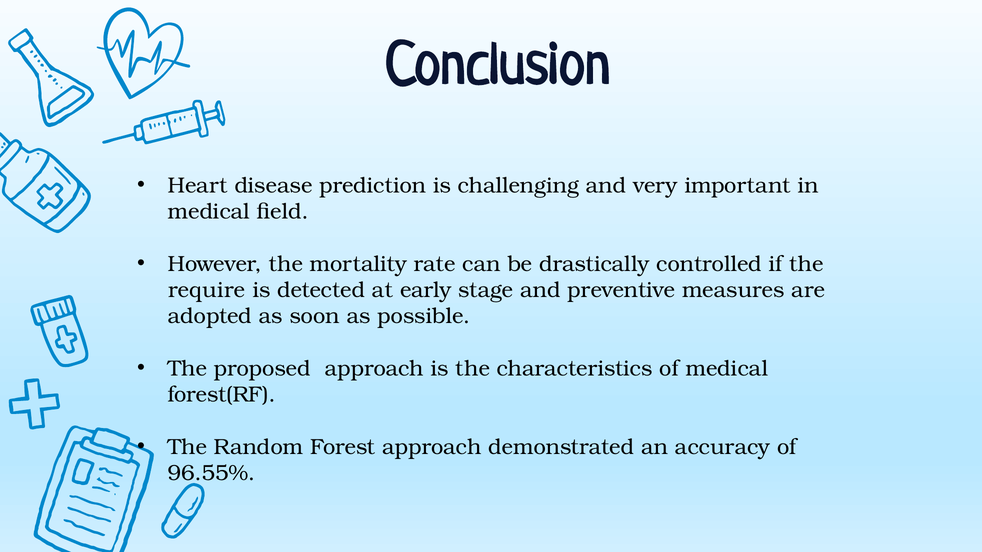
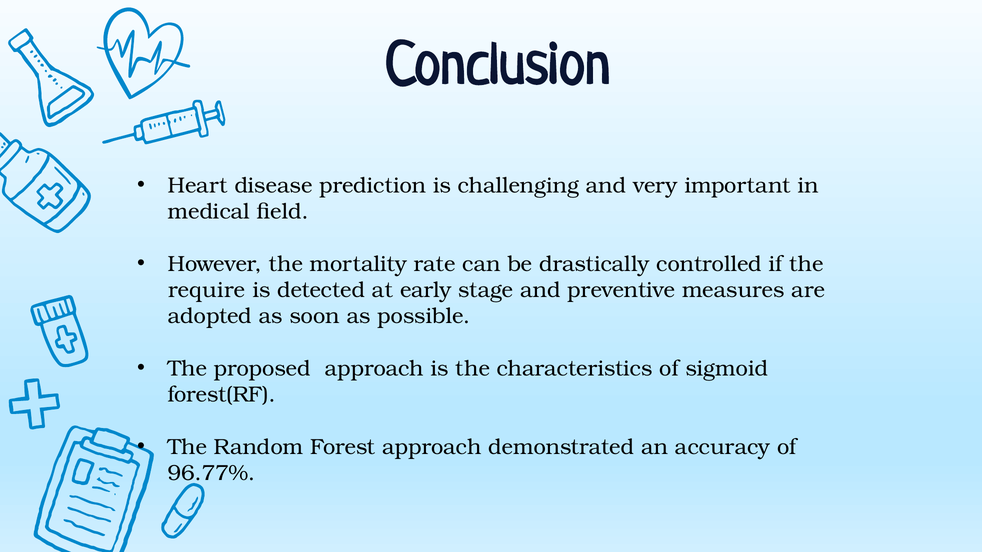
of medical: medical -> sigmoid (727, 369)
96.55%: 96.55% -> 96.77% (212, 473)
